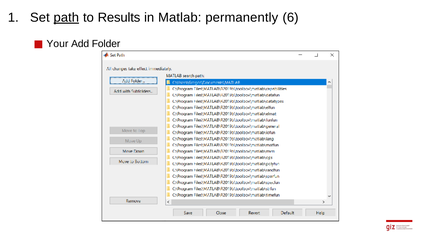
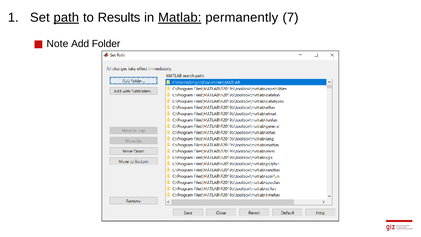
Matlab underline: none -> present (180, 18)
6: 6 -> 7 (291, 18)
Your: Your -> Note (57, 44)
